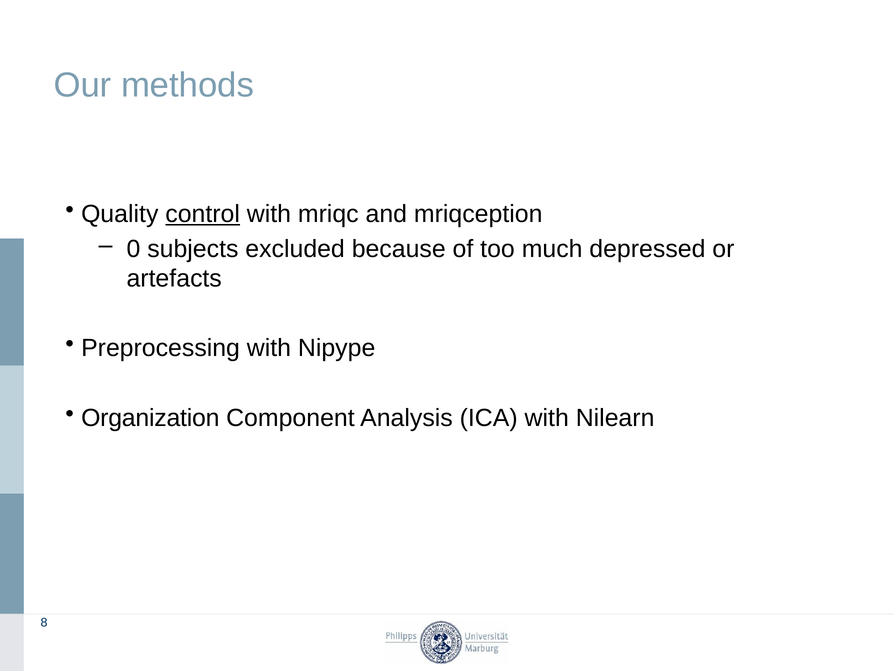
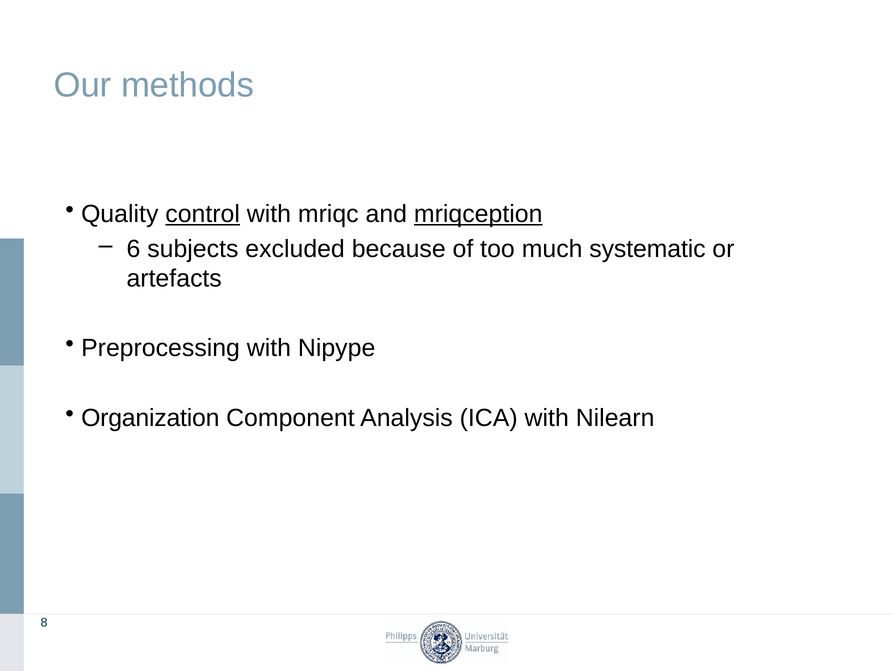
mriqception underline: none -> present (478, 214)
0: 0 -> 6 (134, 249)
depressed: depressed -> systematic (647, 249)
